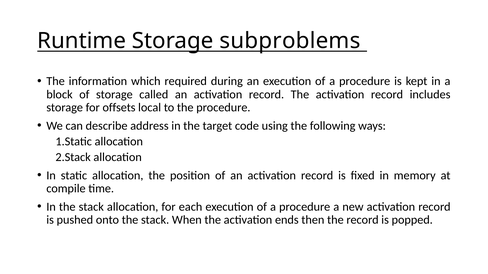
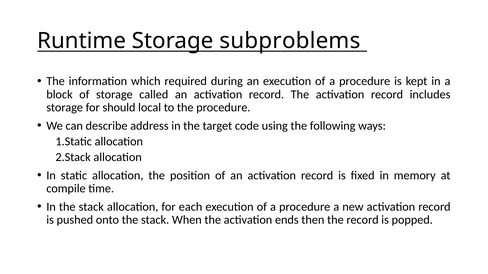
offsets: offsets -> should (119, 108)
